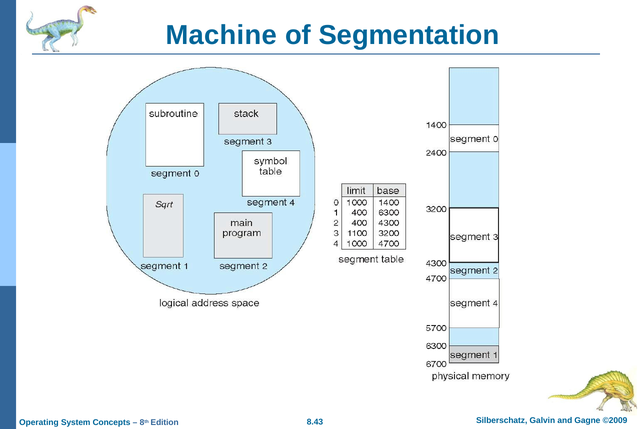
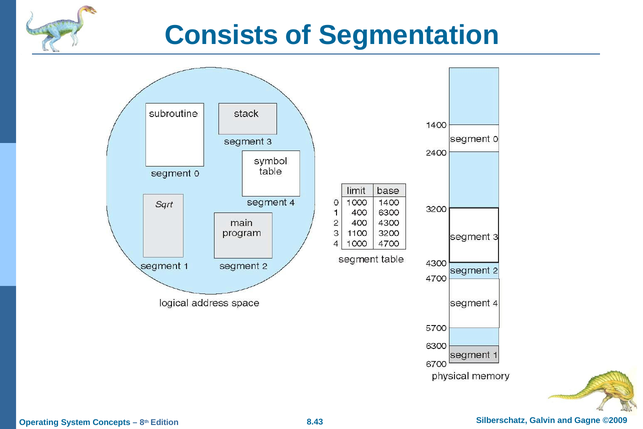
Machine: Machine -> Consists (222, 35)
